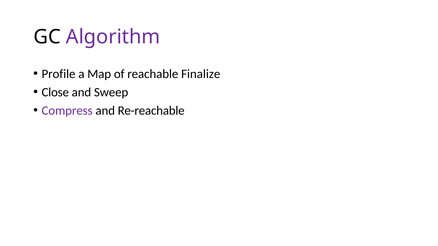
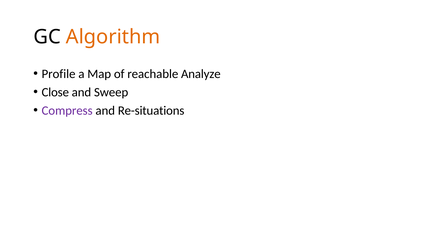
Algorithm colour: purple -> orange (113, 37)
Finalize: Finalize -> Analyze (201, 74)
Re-reachable: Re-reachable -> Re-situations (151, 111)
